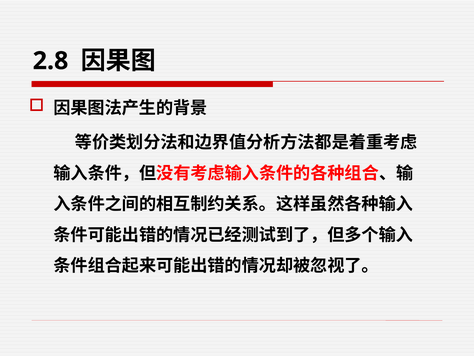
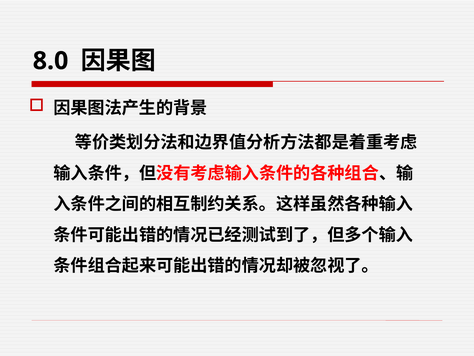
2.8: 2.8 -> 8.0 (51, 61)
